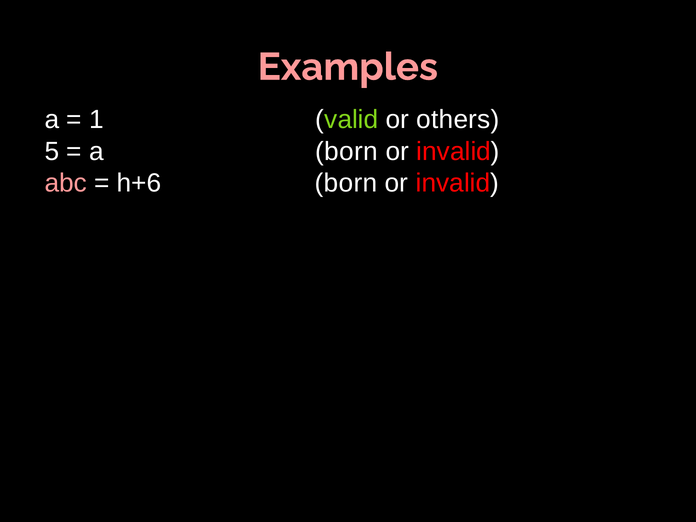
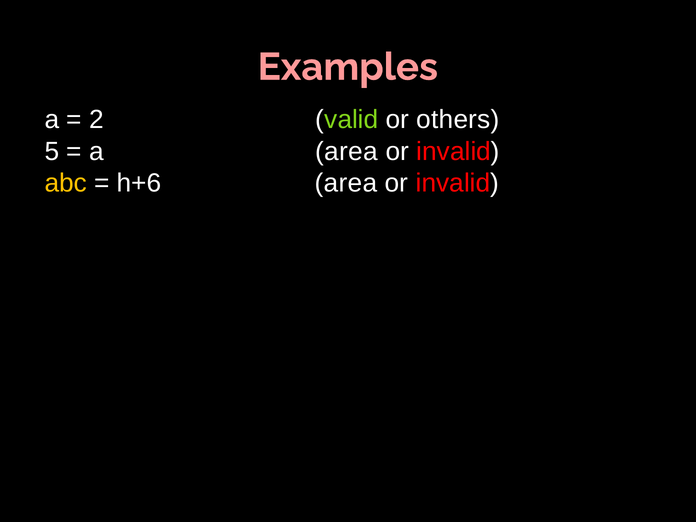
1: 1 -> 2 (96, 120)
a born: born -> area (347, 151)
abc colour: pink -> yellow (66, 183)
h+6 born: born -> area (346, 183)
